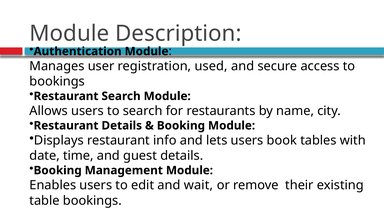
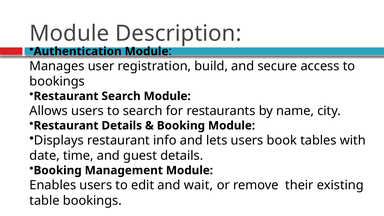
used: used -> build (211, 66)
